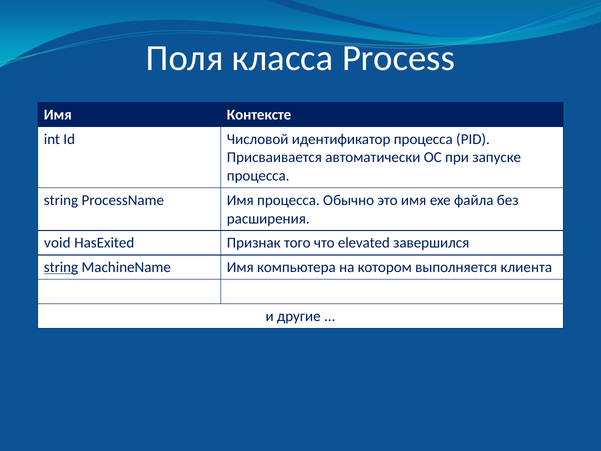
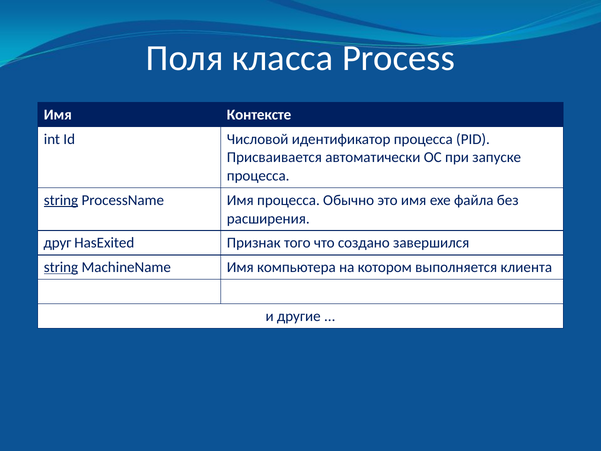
string underline: none -> present (61, 200)
void: void -> друг (57, 243)
elevated: elevated -> создано (364, 243)
